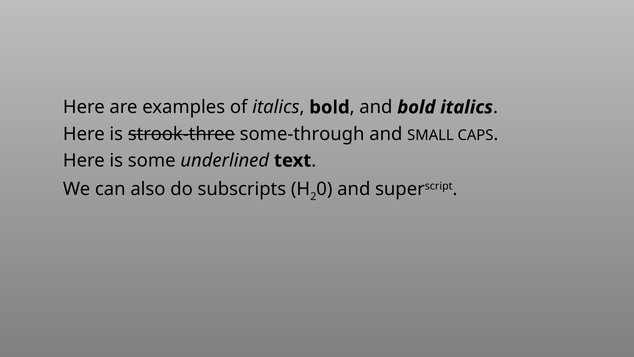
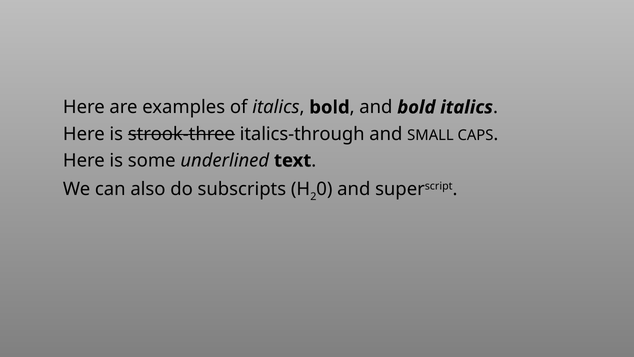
some-through: some-through -> italics-through (302, 134)
